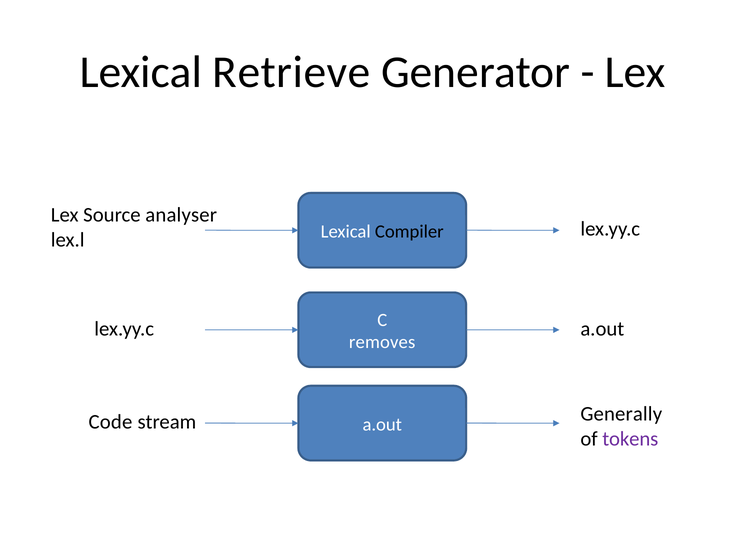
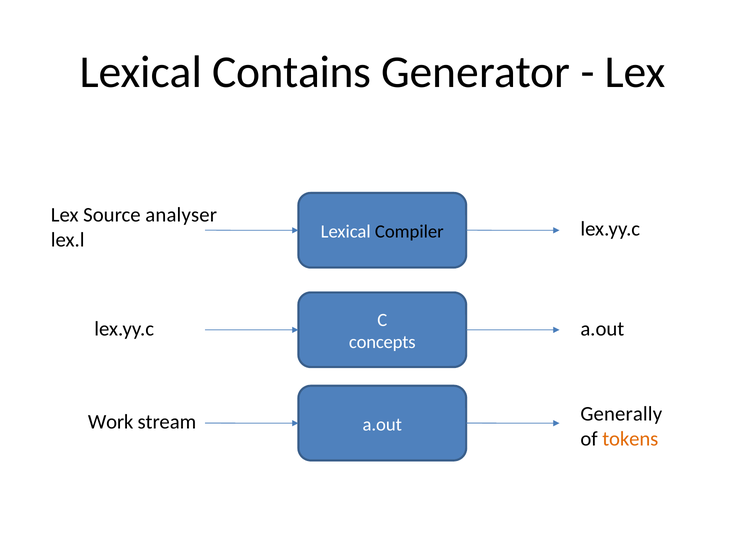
Retrieve: Retrieve -> Contains (292, 72)
removes: removes -> concepts (382, 342)
Code: Code -> Work (111, 422)
tokens colour: purple -> orange (630, 438)
